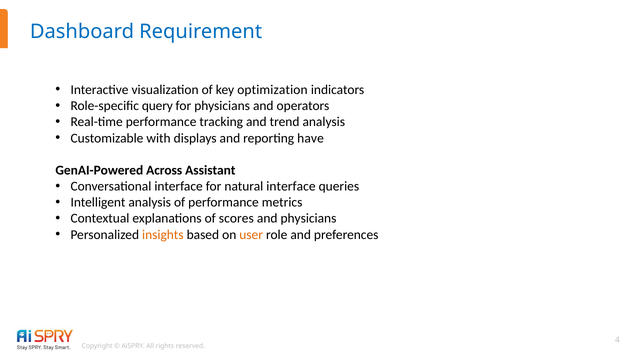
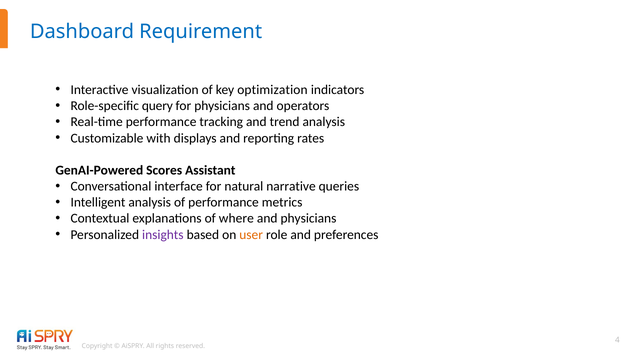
have: have -> rates (311, 138)
Across: Across -> Scores (164, 170)
natural interface: interface -> narrative (291, 186)
scores: scores -> where (236, 219)
insights colour: orange -> purple (163, 235)
